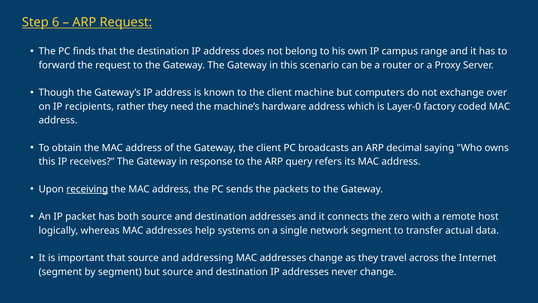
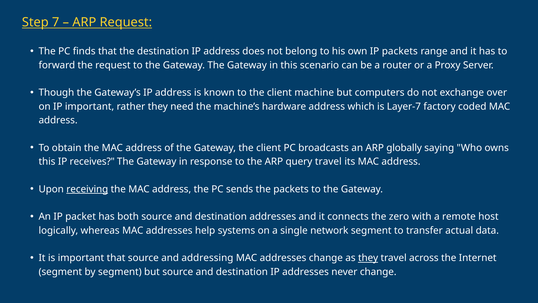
6: 6 -> 7 (56, 22)
IP campus: campus -> packets (400, 51)
IP recipients: recipients -> important (90, 106)
Layer-0: Layer-0 -> Layer-7 (404, 106)
decimal: decimal -> globally (404, 148)
query refers: refers -> travel (328, 161)
they underline: none -> present (368, 258)
